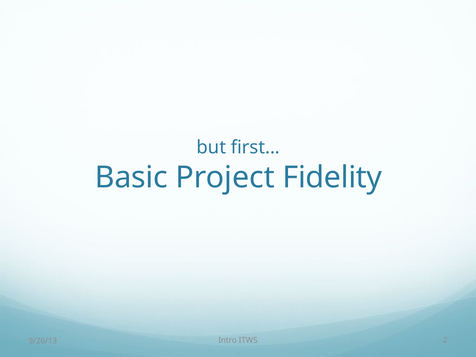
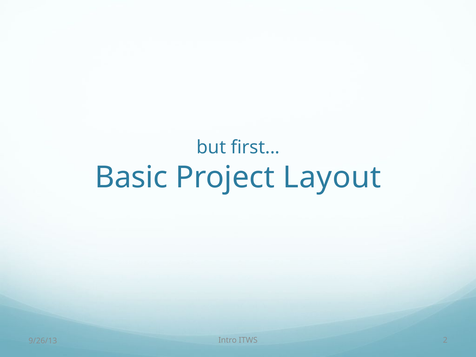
Fidelity: Fidelity -> Layout (332, 177)
